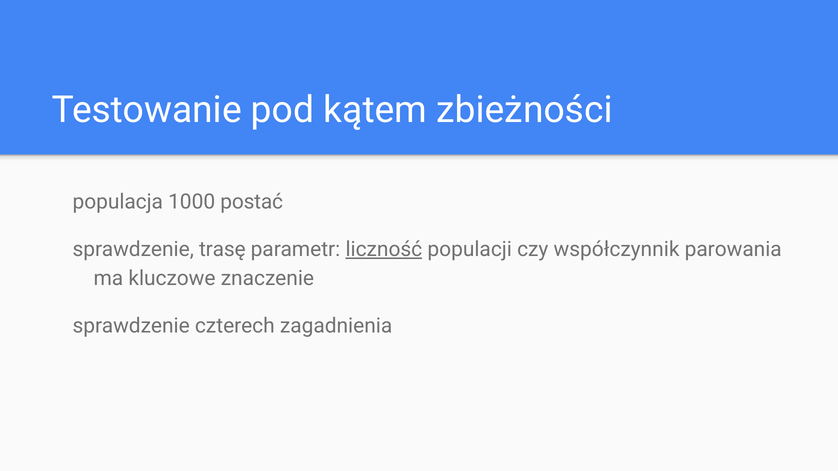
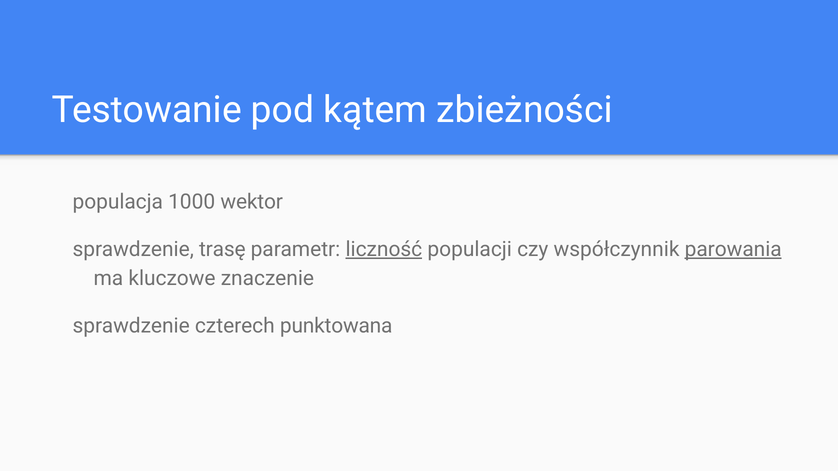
postać: postać -> wektor (252, 202)
parowania underline: none -> present (733, 250)
zagadnienia: zagadnienia -> punktowana (336, 326)
